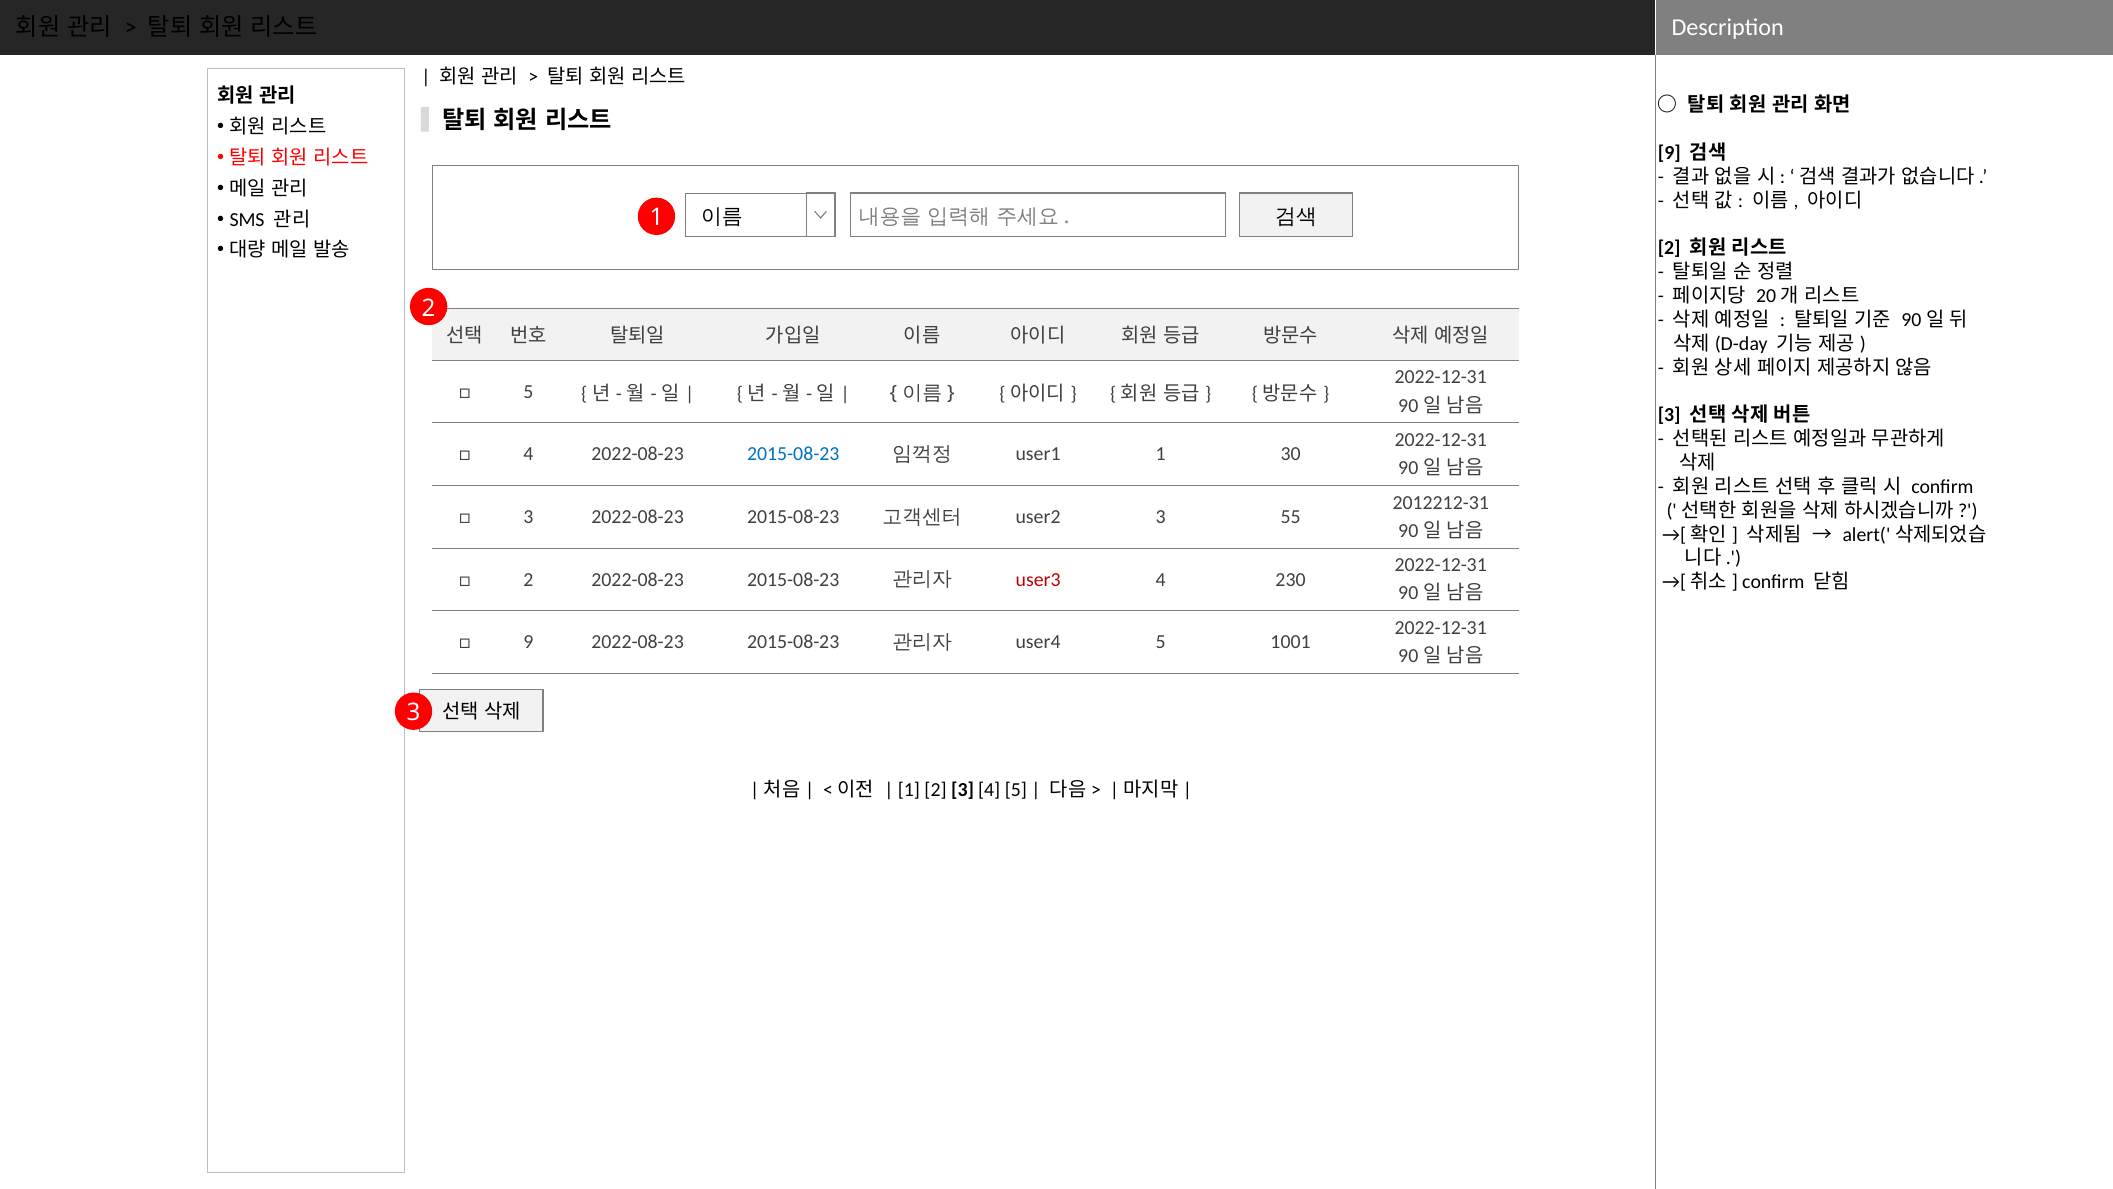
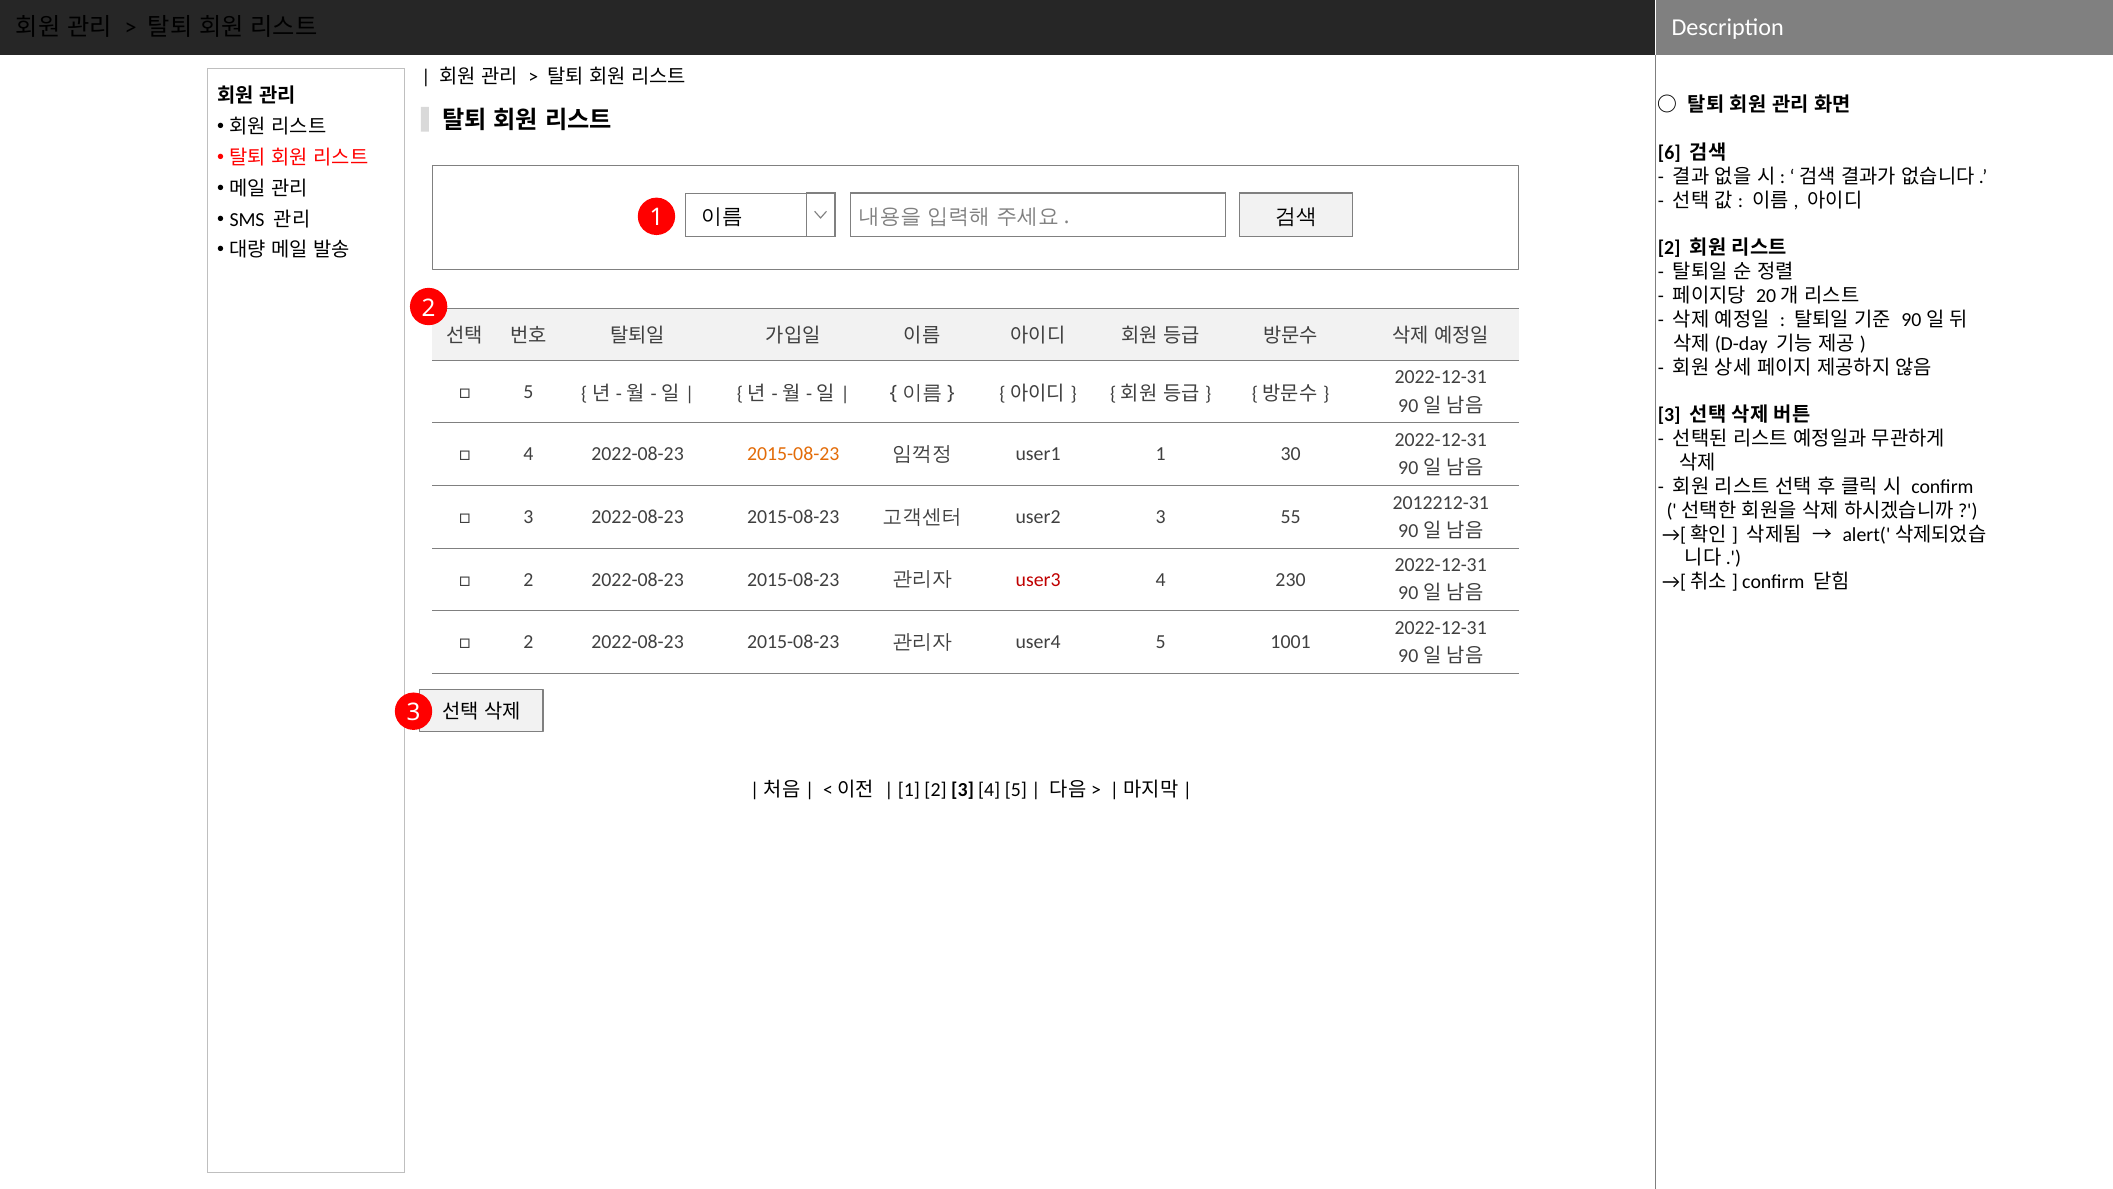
9: 9 -> 6 (1669, 153)
2015-08-23 colour: blue -> orange (793, 454)
9: 9 -> 2 (528, 642)
